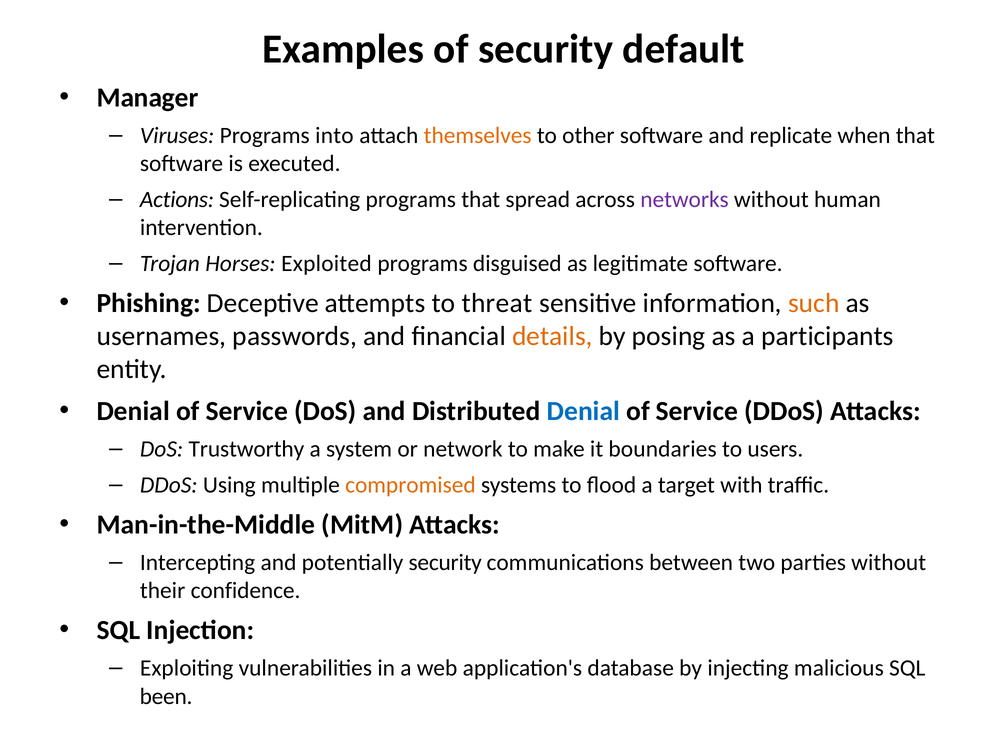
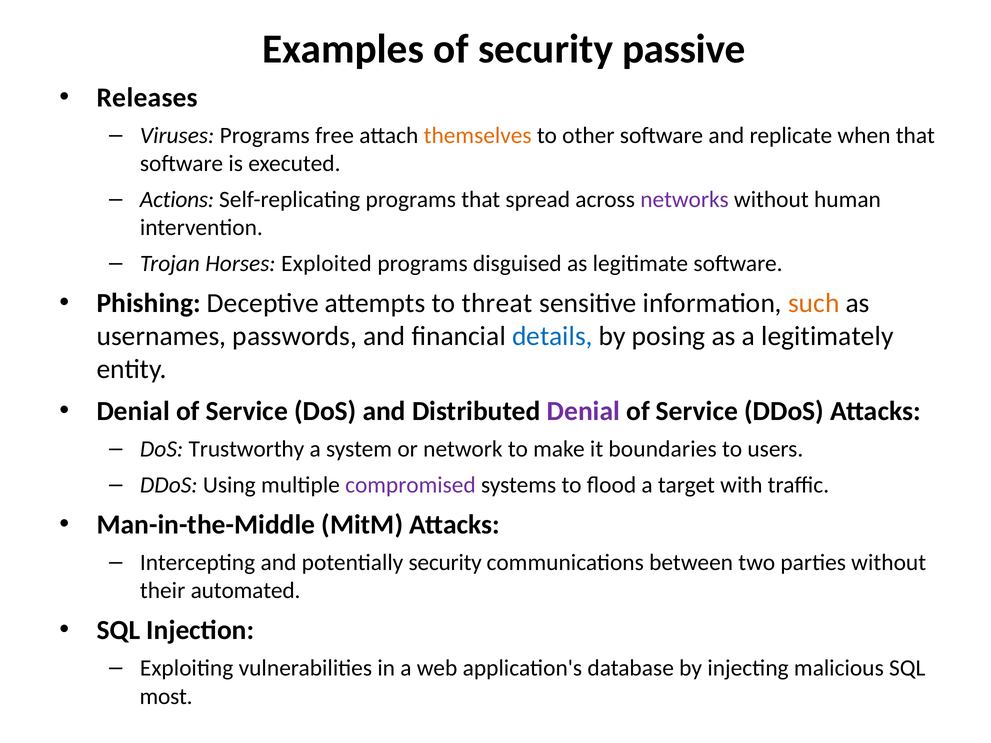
default: default -> passive (684, 49)
Manager: Manager -> Releases (147, 98)
into: into -> free (335, 136)
details colour: orange -> blue (552, 336)
participants: participants -> legitimately (827, 336)
Denial colour: blue -> purple (583, 411)
compromised colour: orange -> purple (410, 485)
confidence: confidence -> automated (246, 591)
been: been -> most (166, 697)
